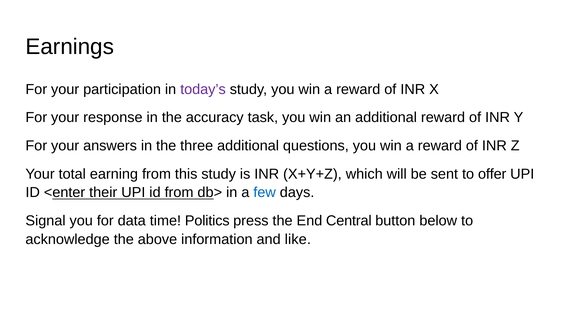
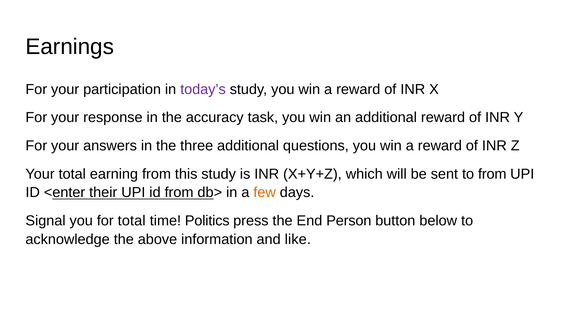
to offer: offer -> from (492, 174)
few colour: blue -> orange (265, 193)
for data: data -> total (132, 221)
Central: Central -> Person (349, 221)
